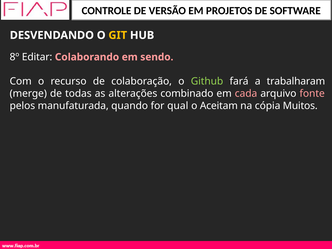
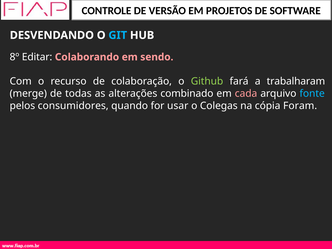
GIT colour: yellow -> light blue (118, 35)
fonte colour: pink -> light blue (312, 94)
manufaturada: manufaturada -> consumidores (73, 106)
qual: qual -> usar (178, 106)
Aceitam: Aceitam -> Colegas (219, 106)
Muitos: Muitos -> Foram (300, 106)
